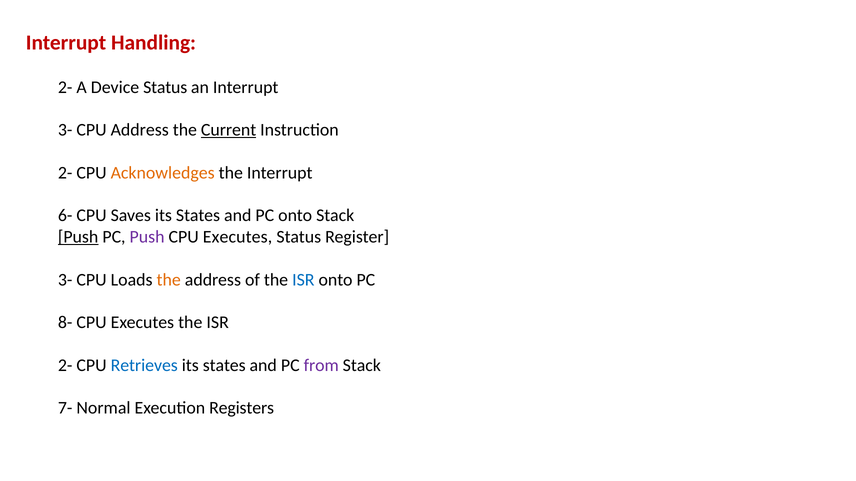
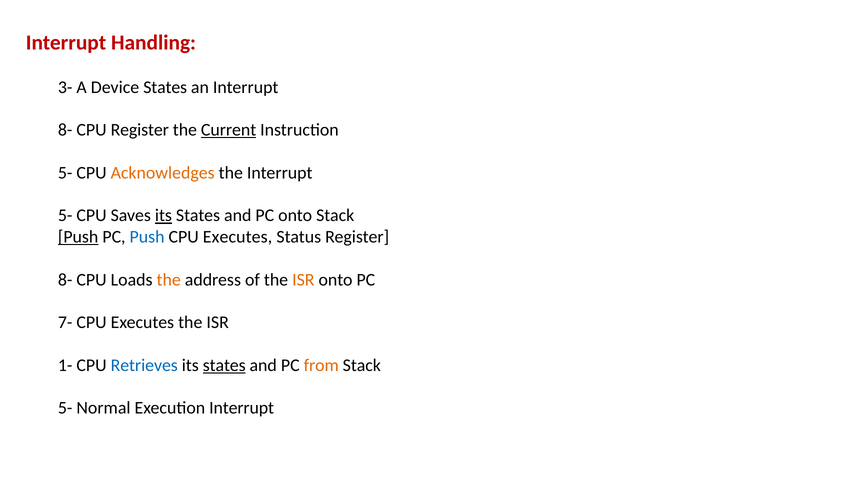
2-: 2- -> 3- (65, 87)
Device Status: Status -> States (165, 87)
3-: 3- -> 8- (65, 130)
CPU Address: Address -> Register (140, 130)
2-: 2- -> 5- (65, 173)
6-: 6- -> 5- (65, 216)
its underline: none -> present (163, 216)
Push colour: purple -> blue (147, 237)
3-: 3- -> 8- (65, 280)
ISR colour: blue -> orange (303, 280)
8-: 8- -> 7- (65, 323)
2-: 2- -> 1- (65, 366)
states underline: none -> present (224, 366)
from colour: purple -> orange (321, 366)
7-: 7- -> 5- (65, 408)
Execution Registers: Registers -> Interrupt (242, 408)
